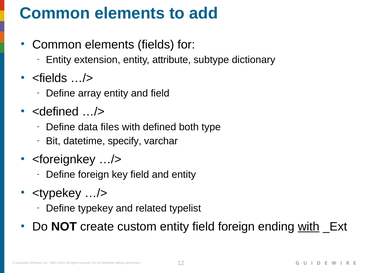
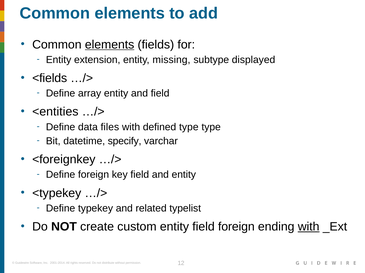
elements underline: none -> present (110, 45)
attribute: attribute -> missing (171, 60)
dictionary: dictionary -> displayed (254, 60)
<defined: <defined -> <entities (55, 112)
defined both: both -> type (189, 127)
